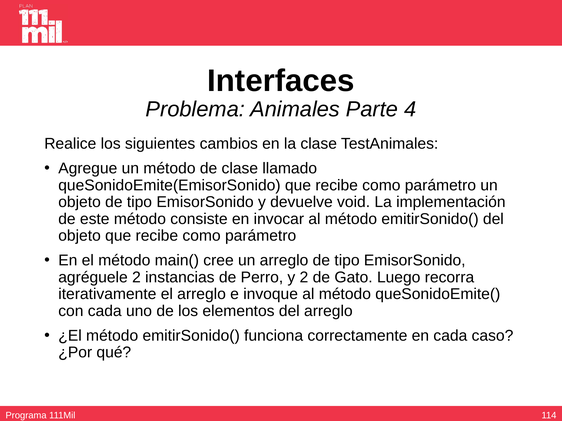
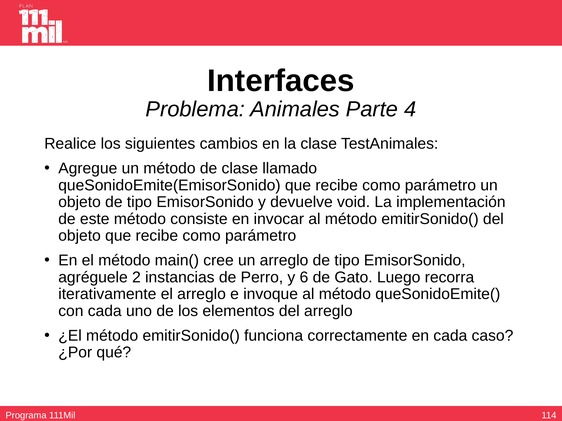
y 2: 2 -> 6 (304, 278)
